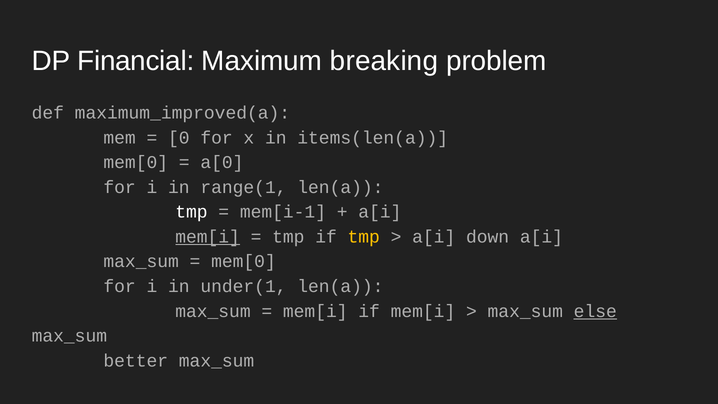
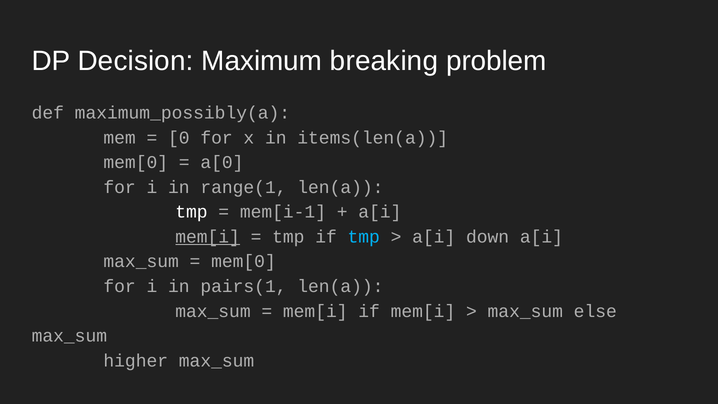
Financial: Financial -> Decision (136, 61)
maximum_improved(a: maximum_improved(a -> maximum_possibly(a (182, 113)
tmp colour: yellow -> light blue (364, 237)
under(1: under(1 -> pairs(1 (243, 286)
else underline: present -> none (595, 311)
better: better -> higher (136, 361)
